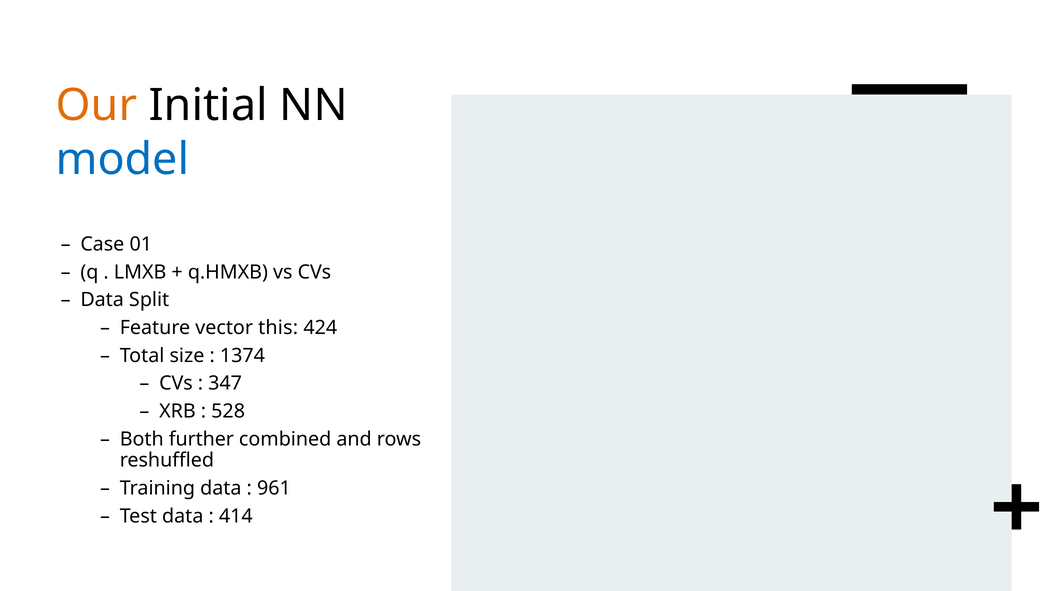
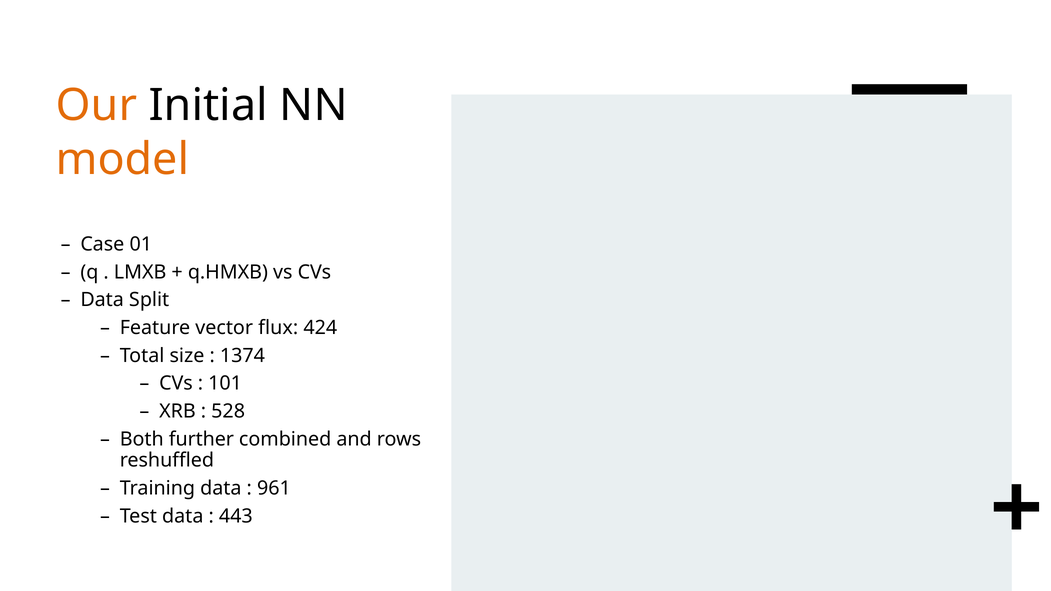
model colour: blue -> orange (123, 159)
this: this -> flux (278, 328)
347: 347 -> 101 (225, 384)
414: 414 -> 443 (236, 516)
